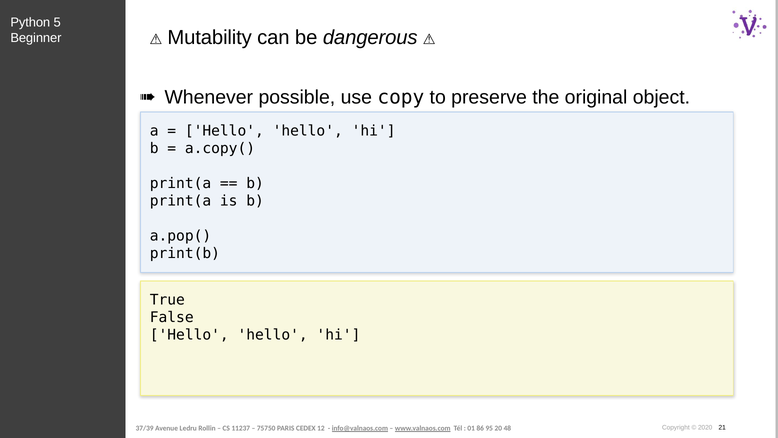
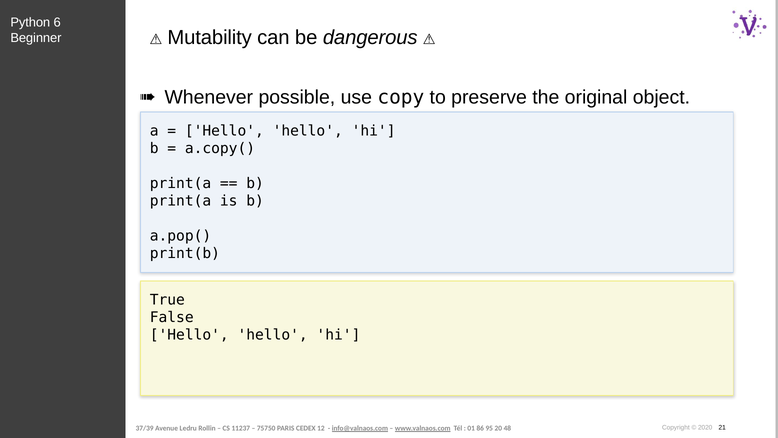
5: 5 -> 6 (57, 22)
